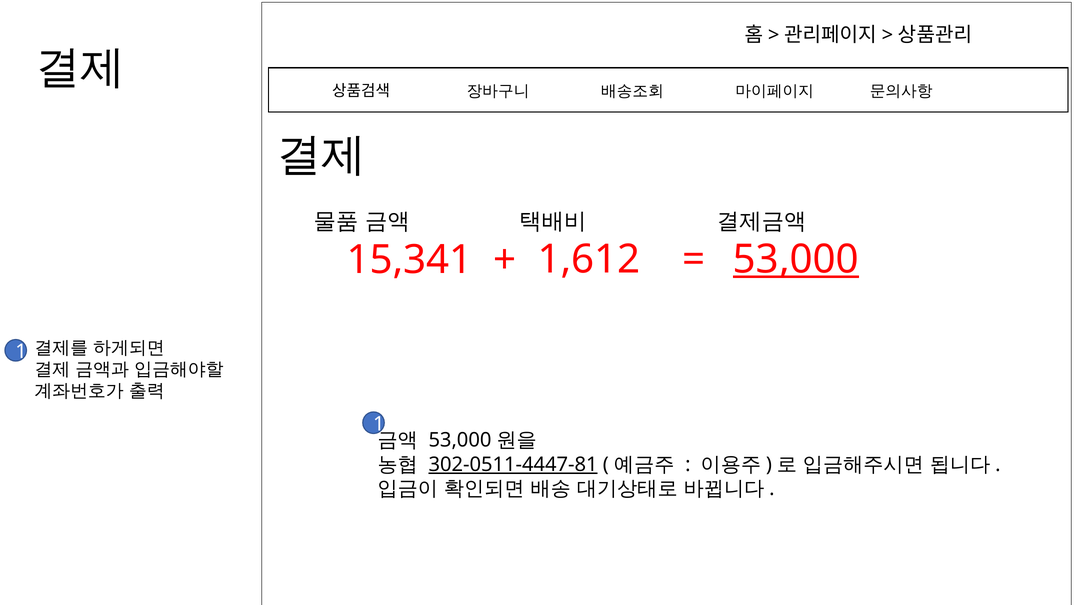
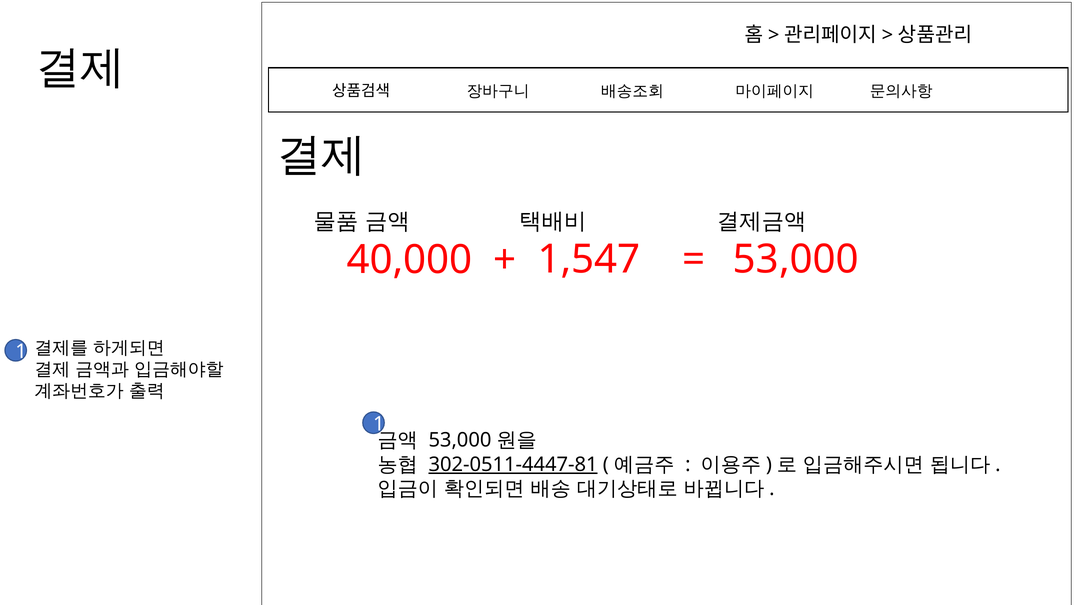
15,341: 15,341 -> 40,000 (410, 260)
1,612: 1,612 -> 1,547 (589, 259)
53,000 underline: present -> none (796, 259)
